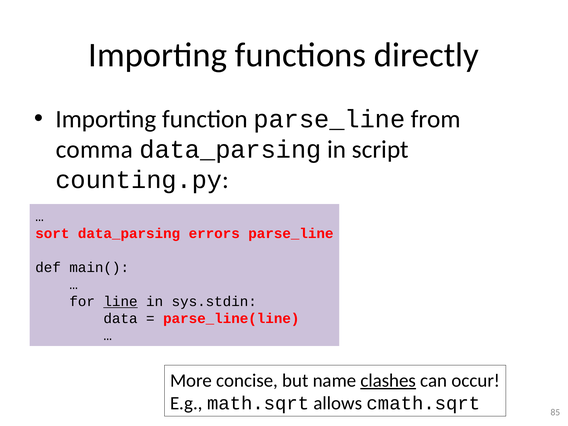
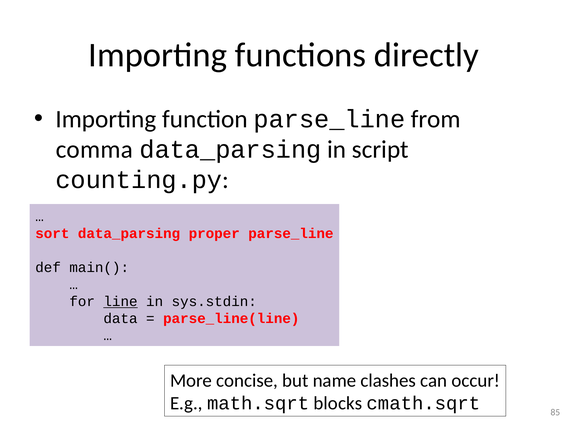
errors: errors -> proper (214, 233)
clashes underline: present -> none (388, 381)
allows: allows -> blocks (338, 403)
